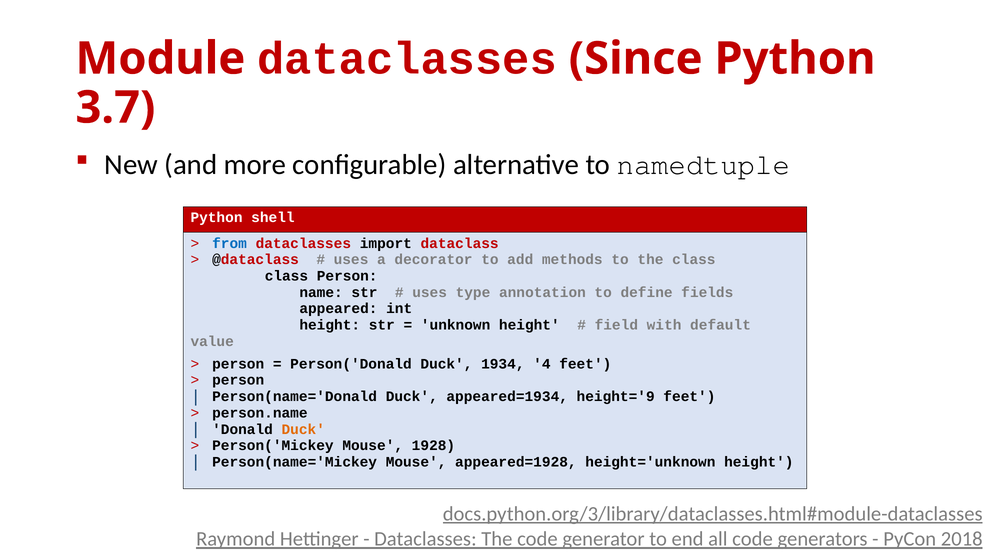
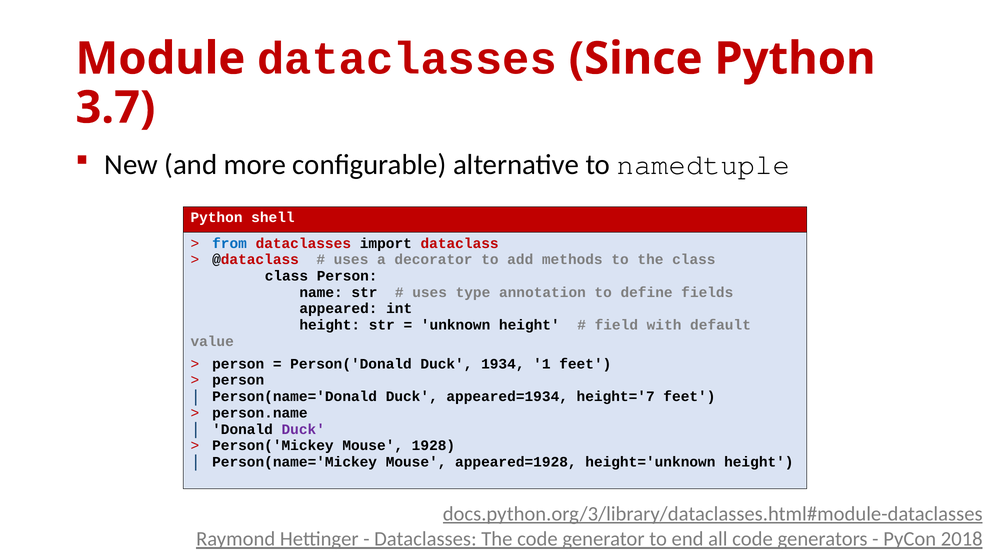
4: 4 -> 1 (542, 364)
height='9: height='9 -> height='7 (616, 396)
Duck colour: orange -> purple (303, 429)
